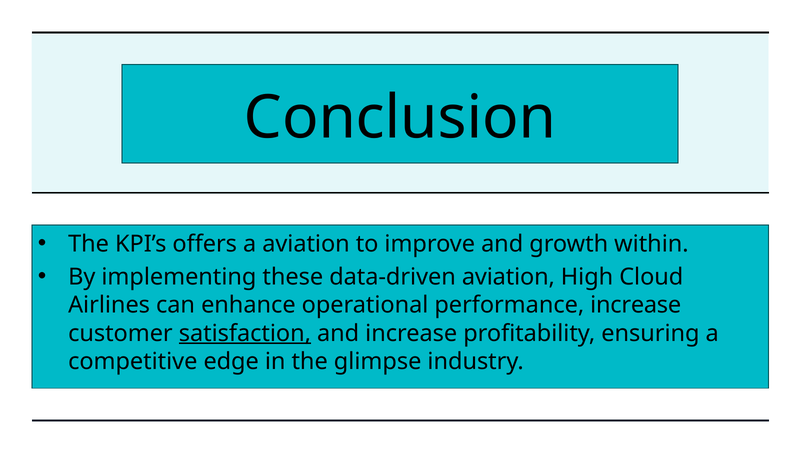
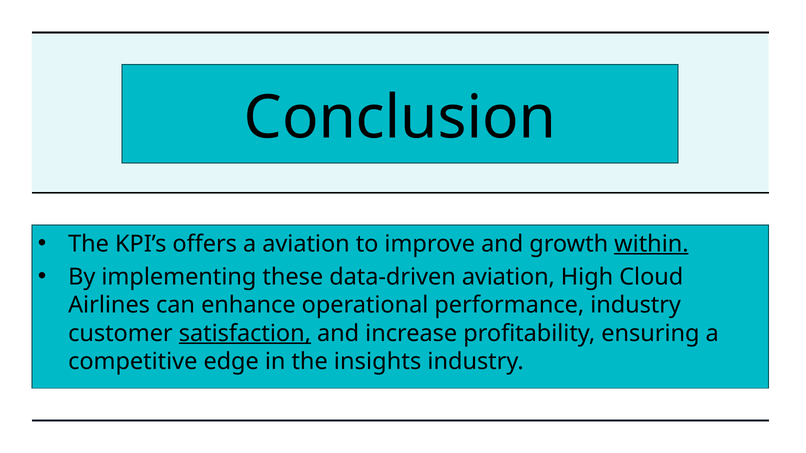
within underline: none -> present (651, 244)
performance increase: increase -> industry (636, 305)
glimpse: glimpse -> insights (378, 362)
